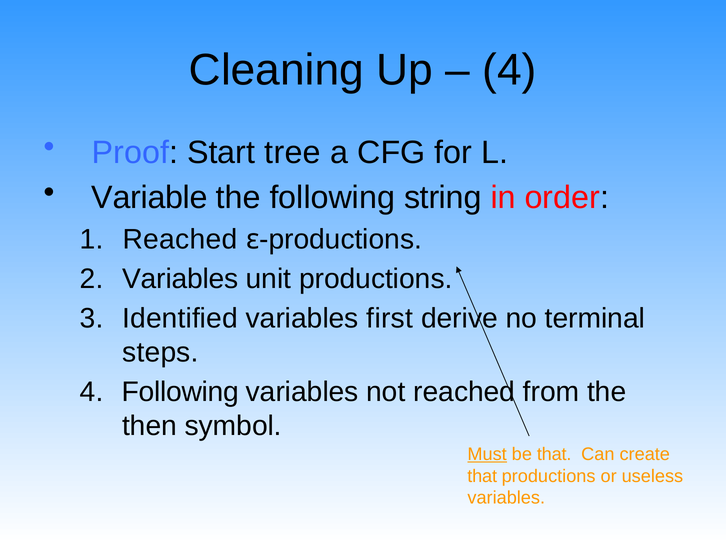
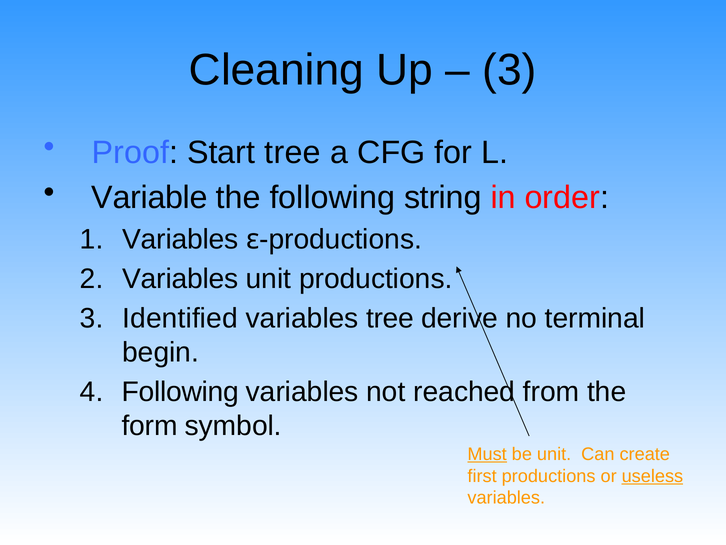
4: 4 -> 3 (509, 70)
Reached: Reached -> Variables (180, 239)
variables first: first -> tree (390, 318)
steps: steps -> begin (161, 352)
then: then -> form (150, 426)
be that: that -> unit (554, 454)
that: that -> first (482, 476)
useless underline: none -> present (652, 476)
